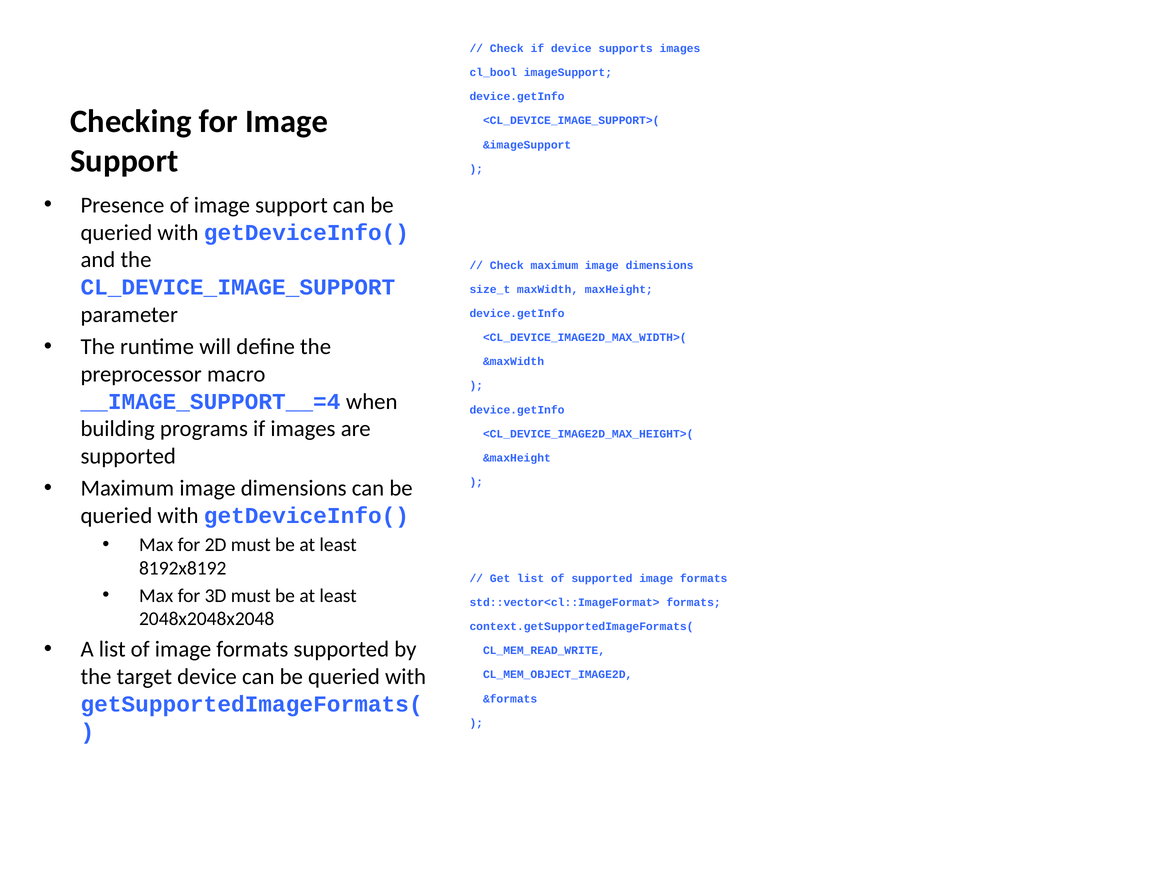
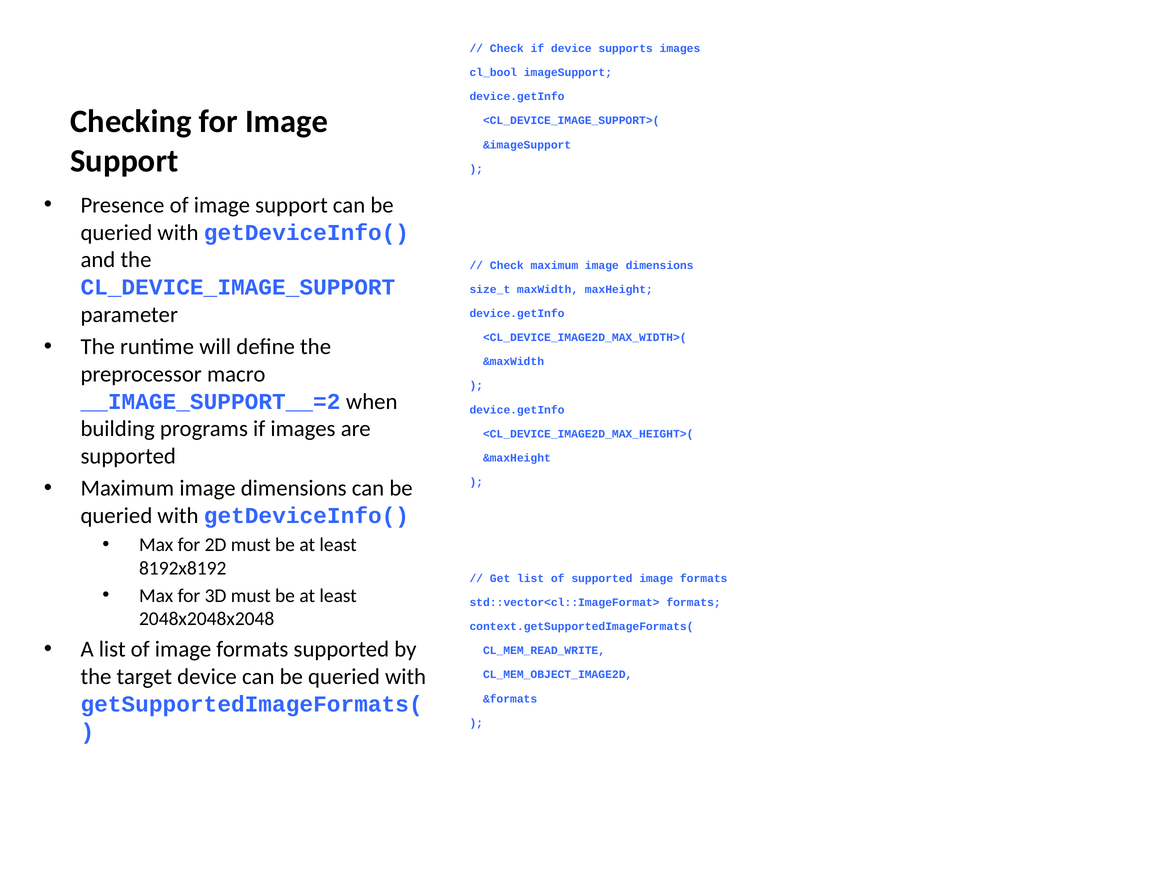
__IMAGE_SUPPORT__=4: __IMAGE_SUPPORT__=4 -> __IMAGE_SUPPORT__=2 (210, 401)
